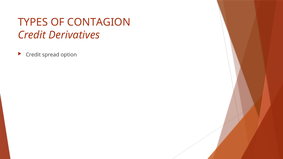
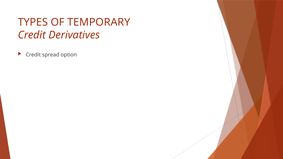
CONTAGION: CONTAGION -> TEMPORARY (99, 22)
